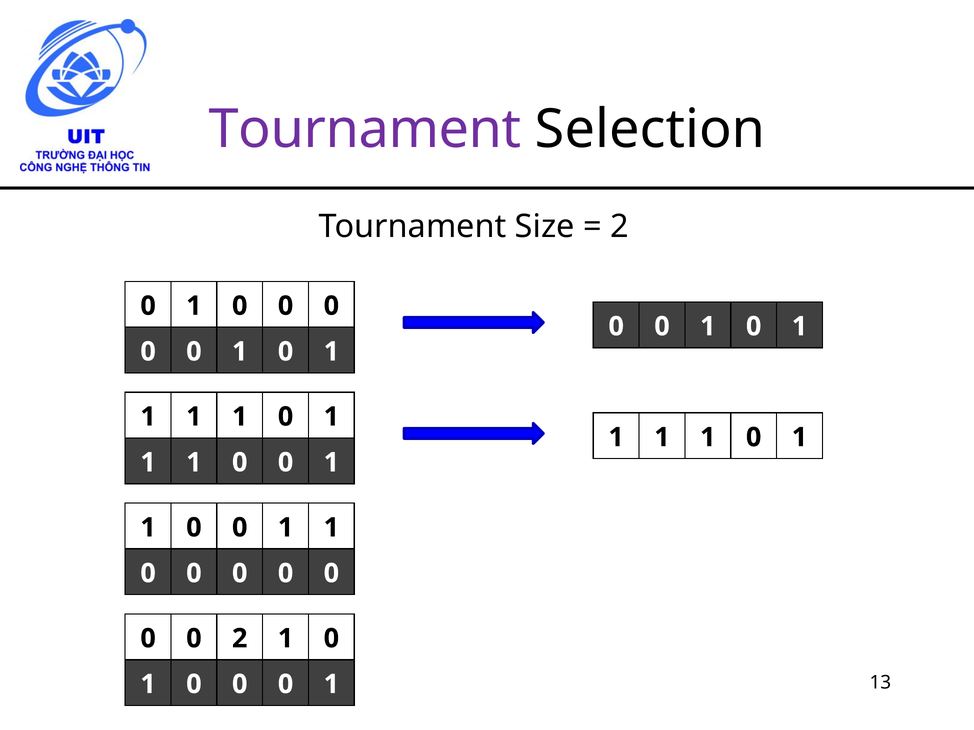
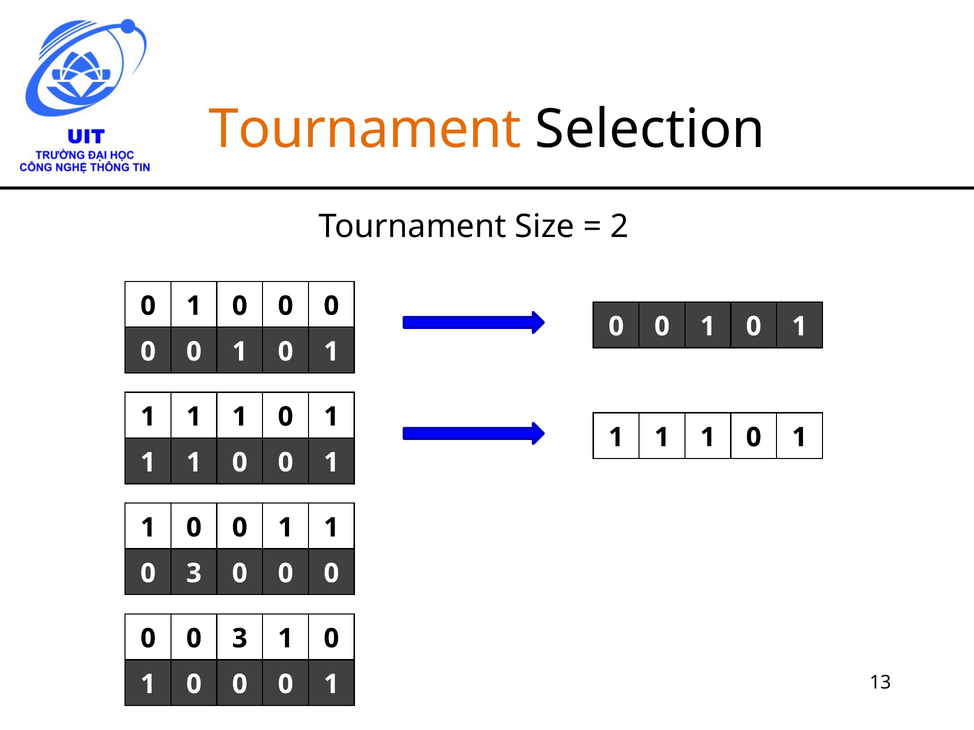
Tournament colour: purple -> orange (365, 130)
0: 0 -> 3 (194, 574)
0 0 2: 2 -> 3 (240, 639)
